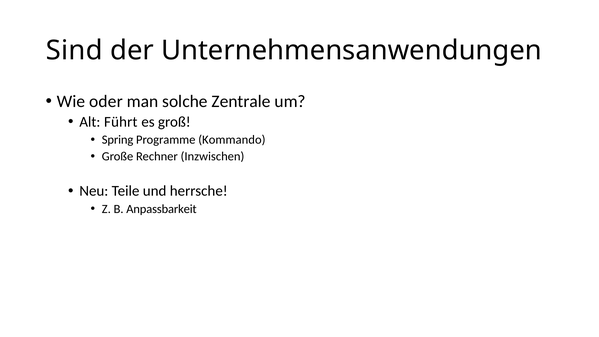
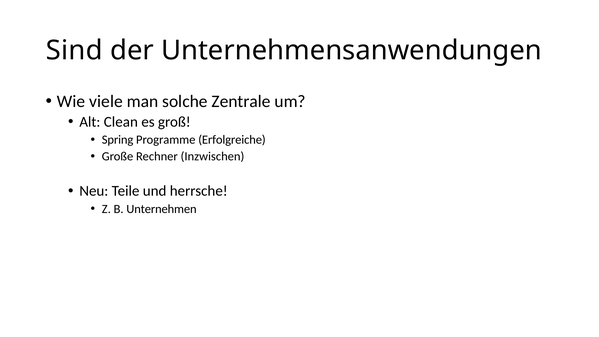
oder: oder -> viele (106, 101)
Führt: Führt -> Clean (121, 122)
Kommando: Kommando -> Erfolgreiche (232, 140)
Anpassbarkeit: Anpassbarkeit -> Unternehmen (161, 209)
